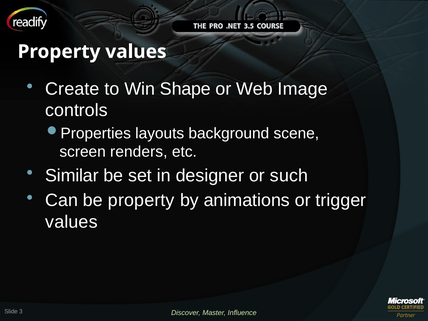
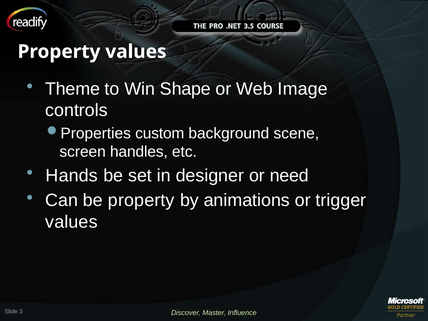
Create: Create -> Theme (73, 89)
layouts: layouts -> custom (160, 133)
renders: renders -> handles (139, 152)
Similar: Similar -> Hands (72, 175)
such: such -> need (289, 175)
